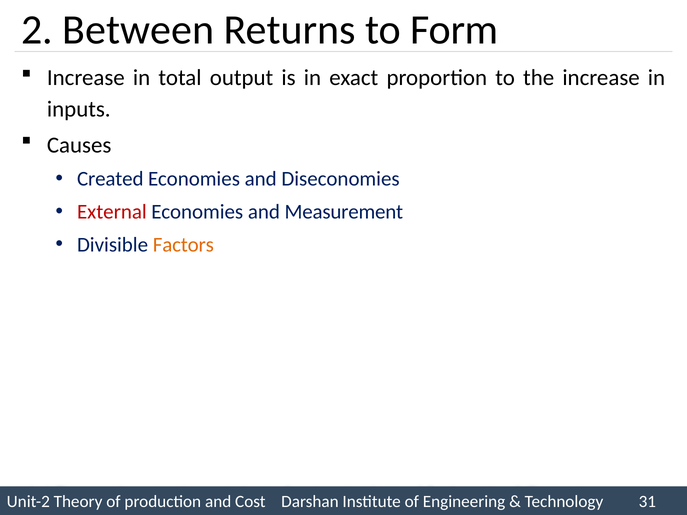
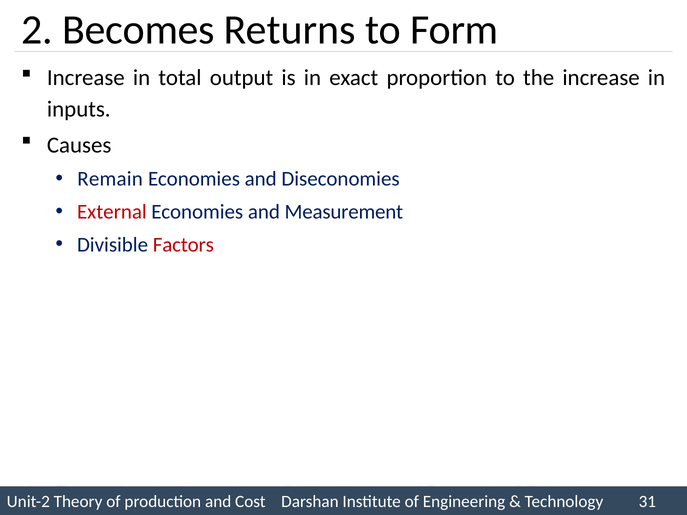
Between: Between -> Becomes (139, 30)
Created: Created -> Remain (110, 179)
Factors colour: orange -> red (183, 245)
